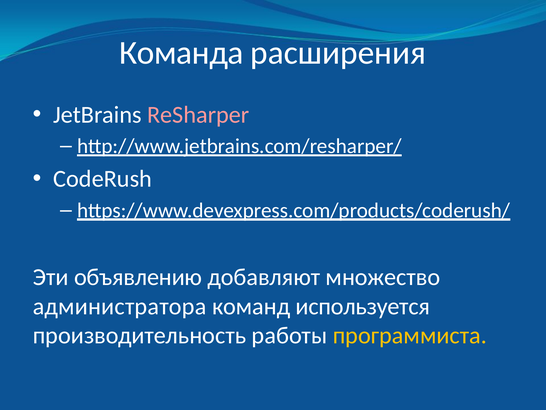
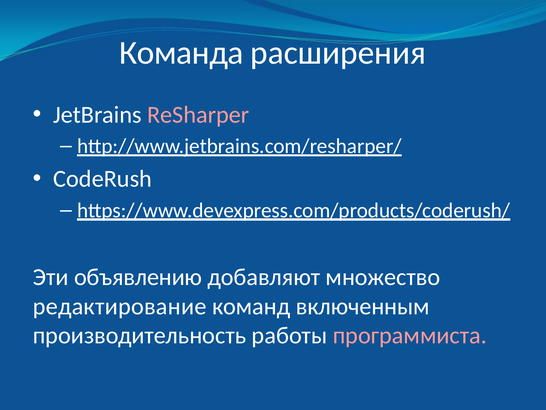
администратора: администратора -> редактирование (120, 306)
используется: используется -> включенным (363, 306)
программиста colour: yellow -> pink (410, 335)
